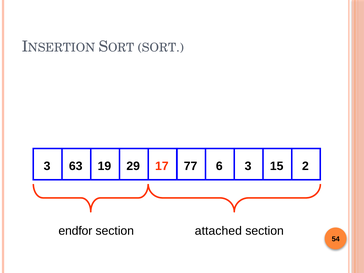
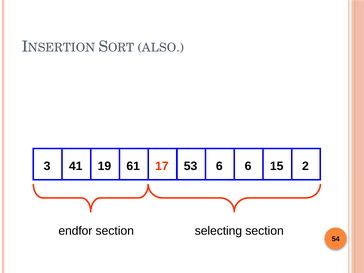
SORT: SORT -> ALSO (161, 48)
63: 63 -> 41 (76, 166)
29: 29 -> 61 (133, 166)
77: 77 -> 53 (191, 166)
6 3: 3 -> 6 (248, 166)
attached: attached -> selecting (218, 231)
